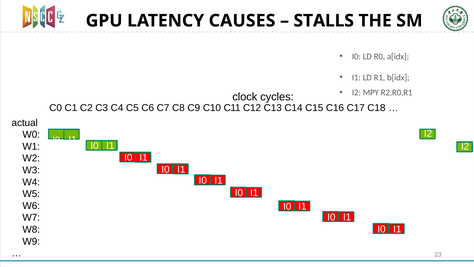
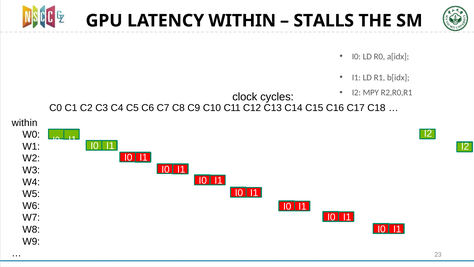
LATENCY CAUSES: CAUSES -> WITHIN (242, 21)
actual: actual -> within (25, 123)
